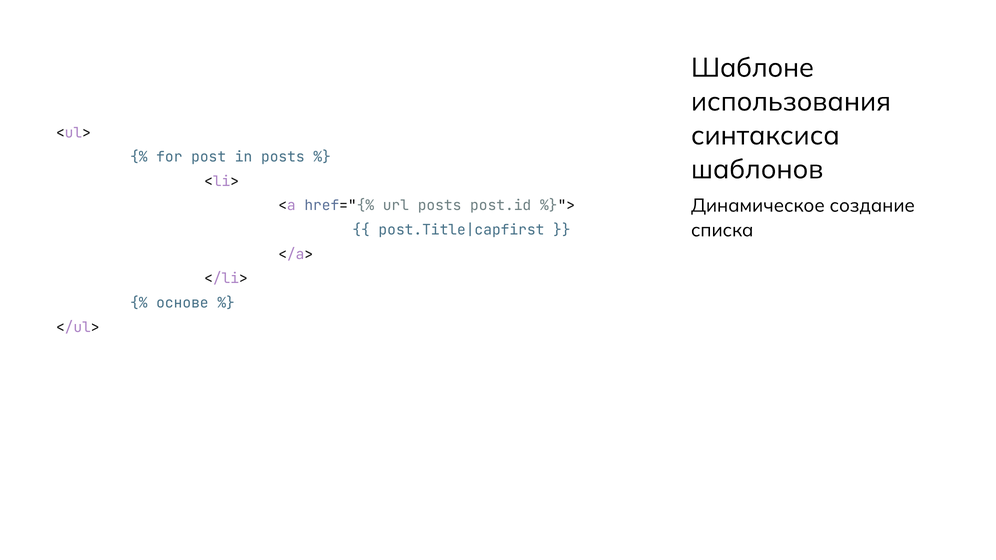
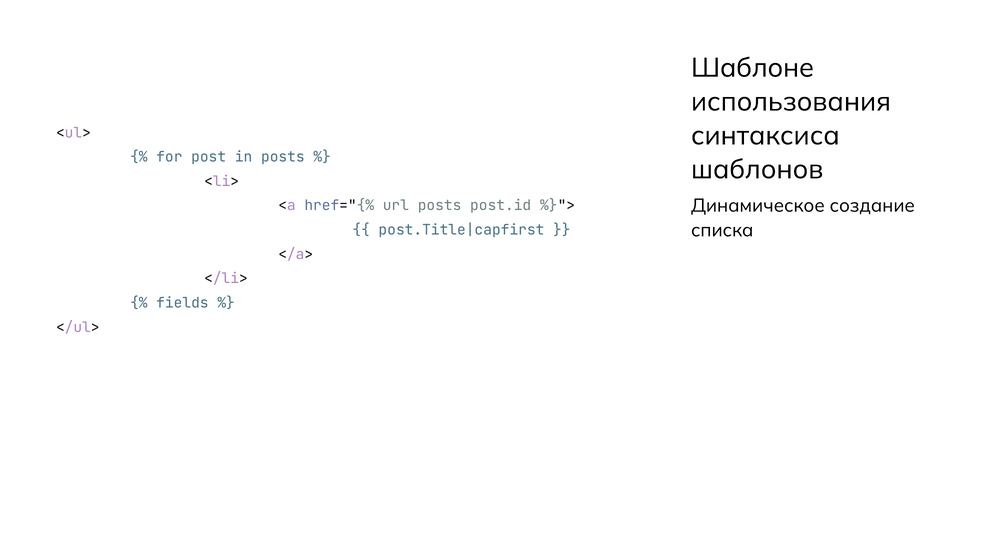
основе: основе -> fields (182, 303)
